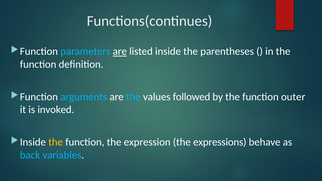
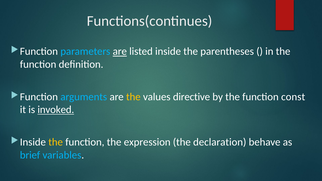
the colour: light blue -> yellow (133, 97)
followed: followed -> directive (192, 97)
outer: outer -> const (293, 97)
invoked underline: none -> present (56, 110)
expressions: expressions -> declaration (220, 142)
back: back -> brief (30, 155)
